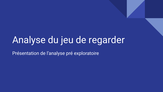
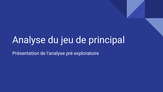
regarder: regarder -> principal (107, 40)
